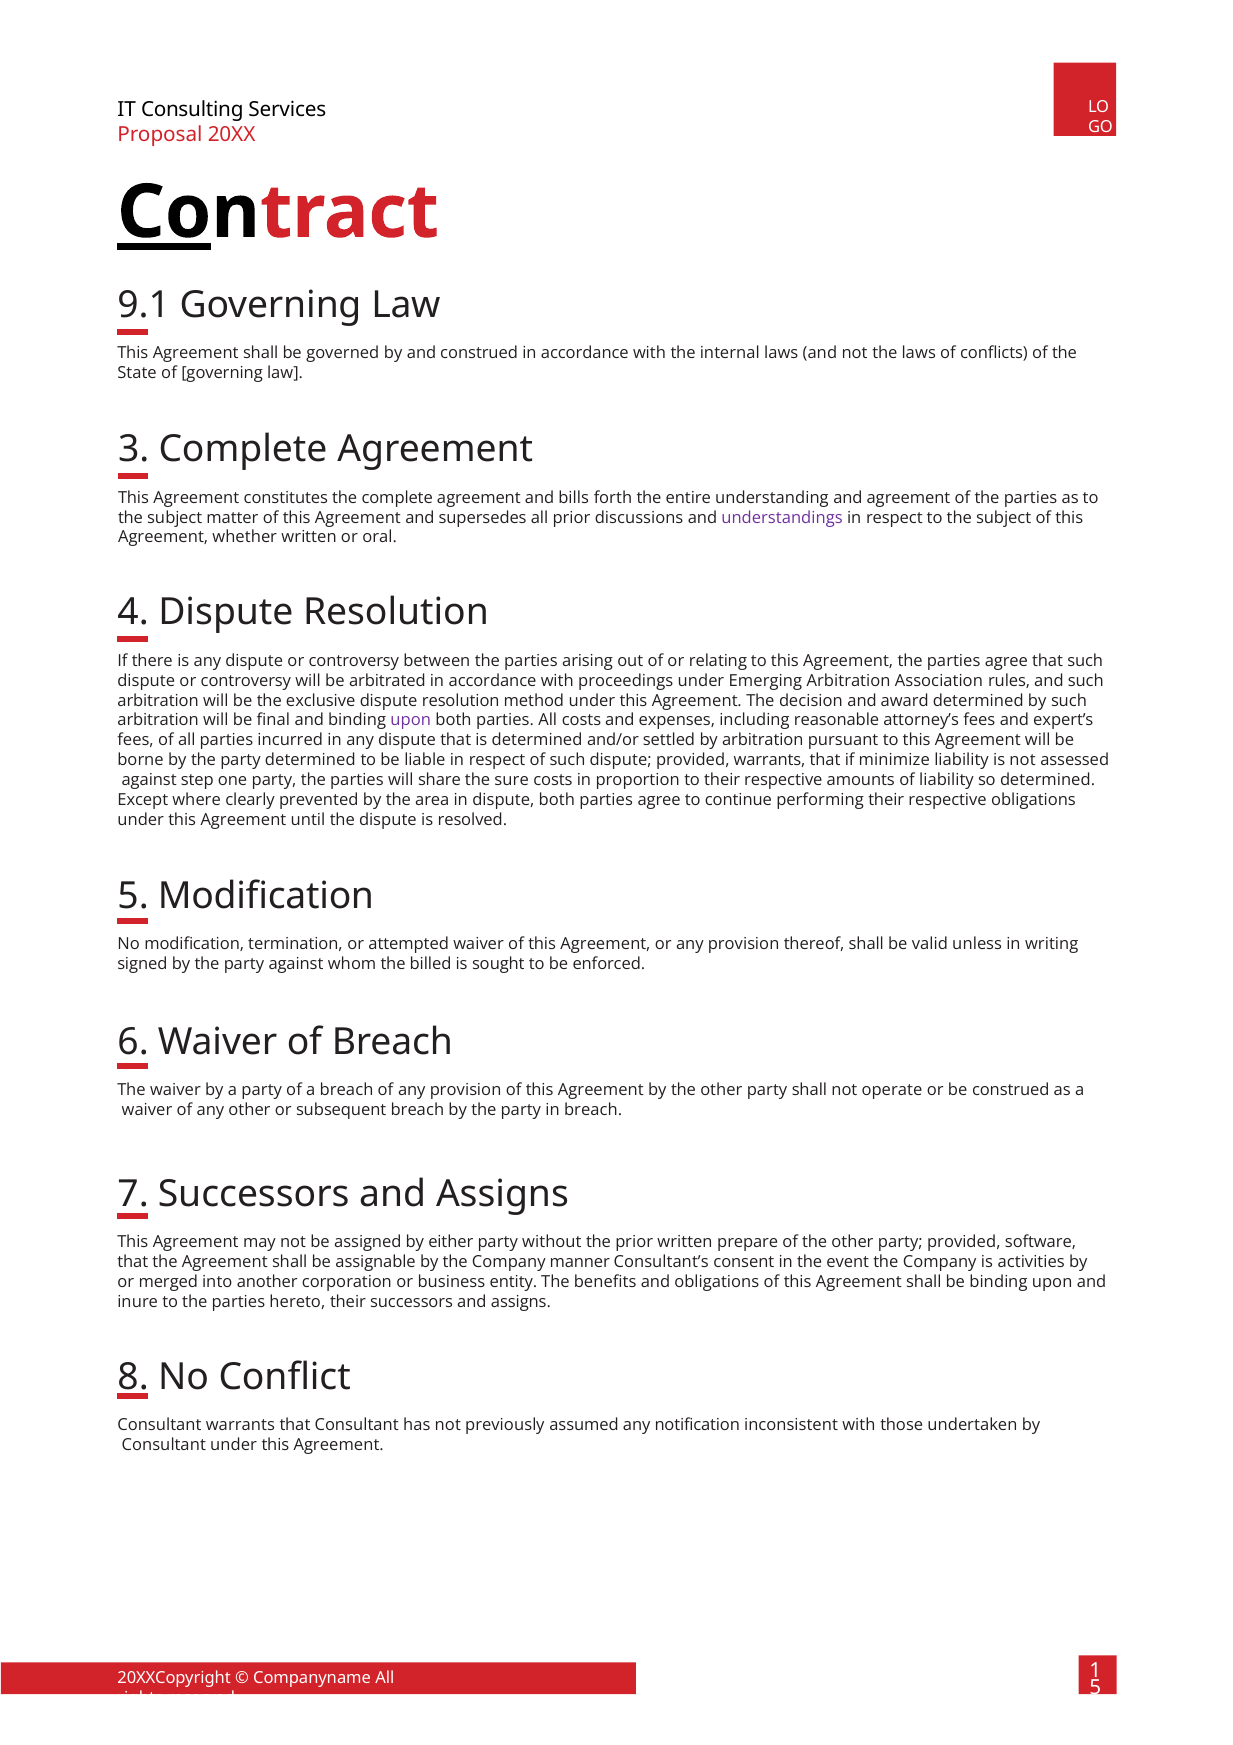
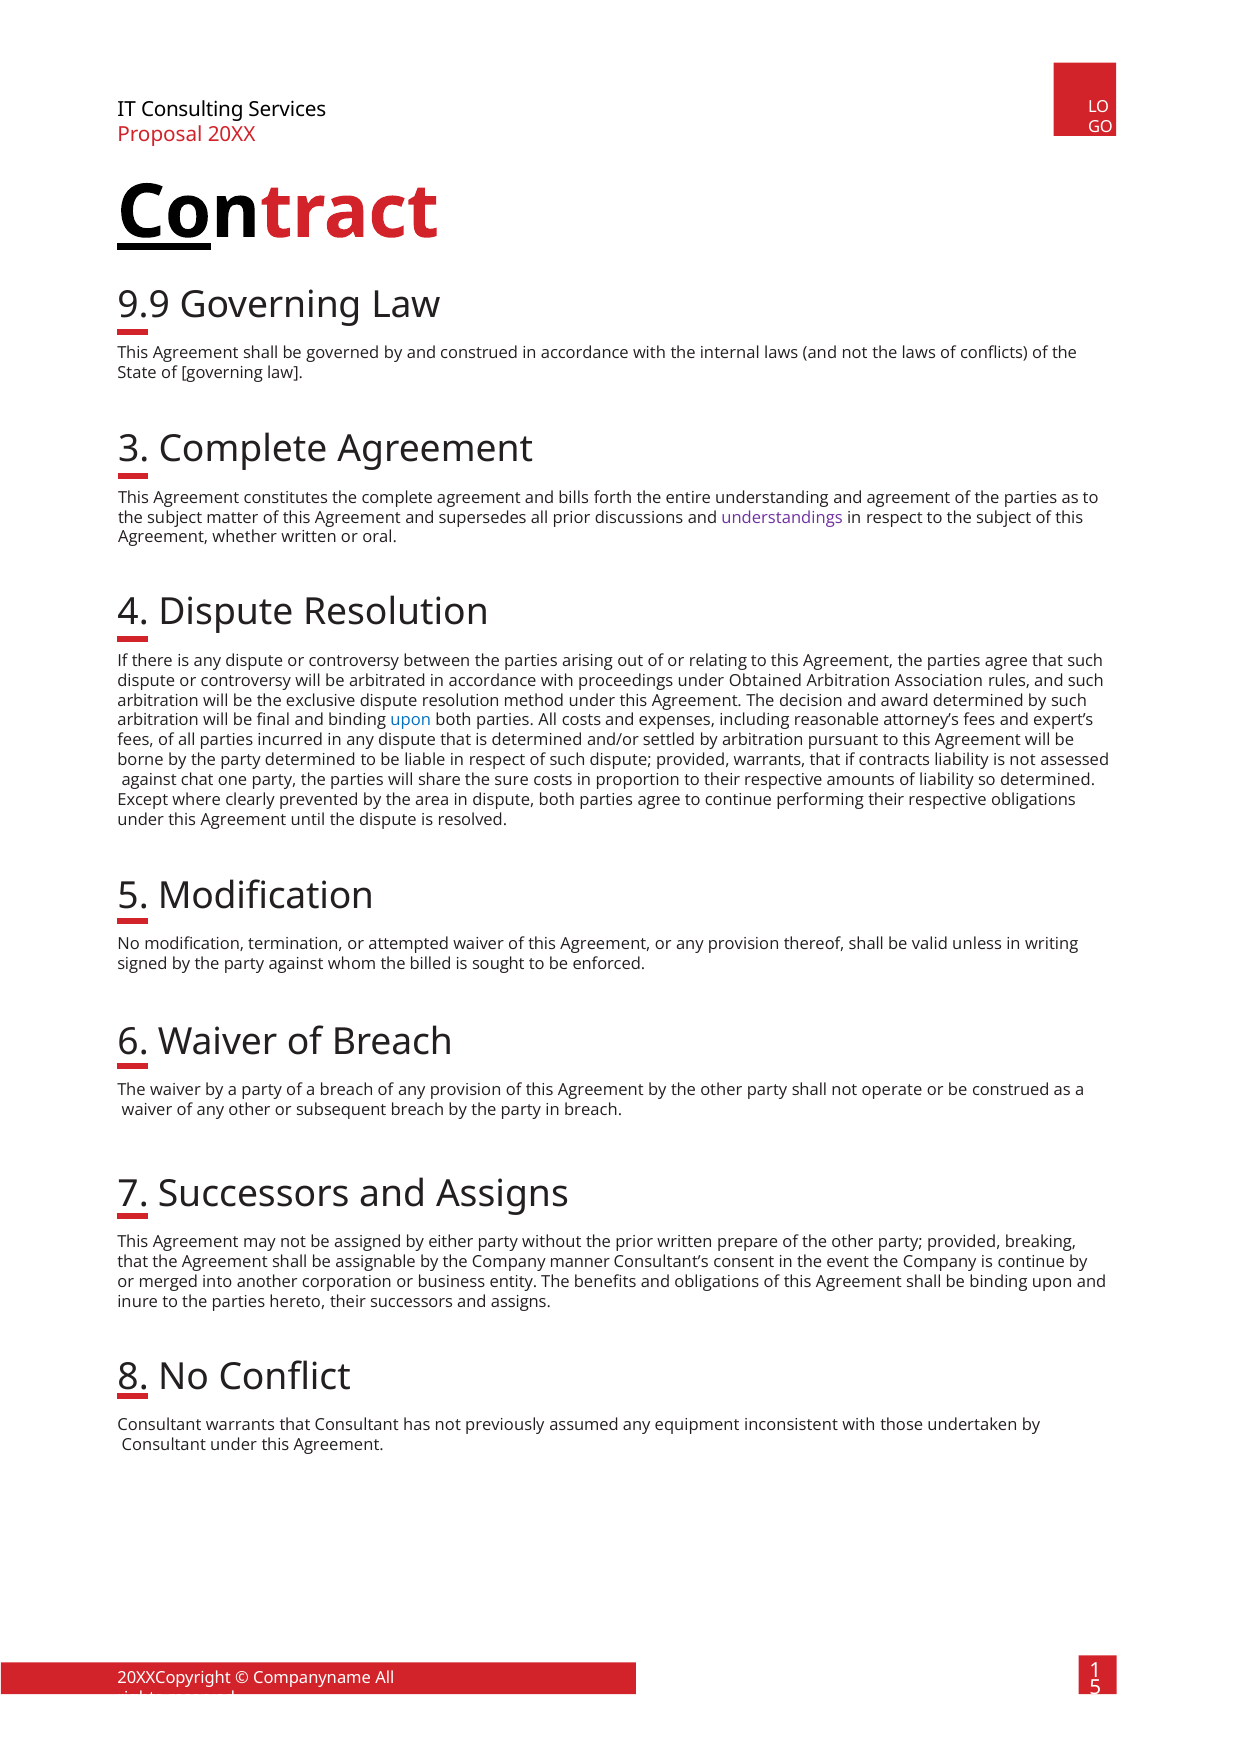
9.1: 9.1 -> 9.9 (144, 305)
Emerging: Emerging -> Obtained (765, 681)
upon colour: purple -> blue (411, 720)
minimize: minimize -> contracts (894, 760)
step: step -> chat (197, 780)
software: software -> breaking (1041, 1242)
is activities: activities -> continue (1031, 1262)
notification: notification -> equipment (697, 1425)
